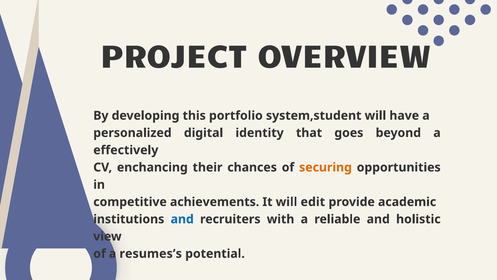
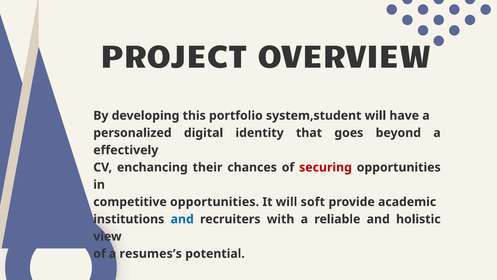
securing colour: orange -> red (325, 167)
competitive achievements: achievements -> opportunities (215, 202)
edit: edit -> soft (313, 202)
